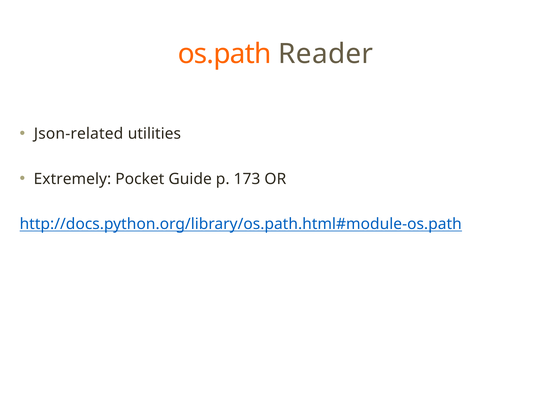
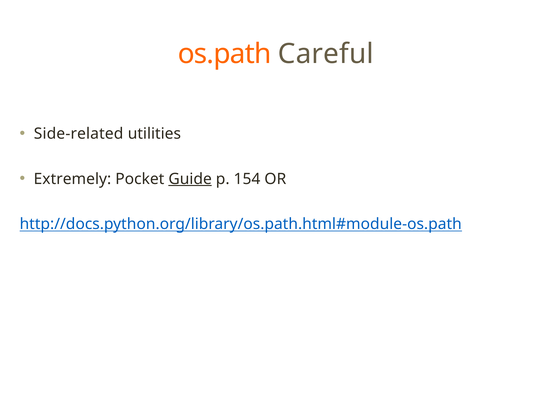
Reader: Reader -> Careful (326, 54)
Json-related: Json-related -> Side-related (79, 134)
Guide underline: none -> present (190, 179)
173: 173 -> 154 (247, 179)
